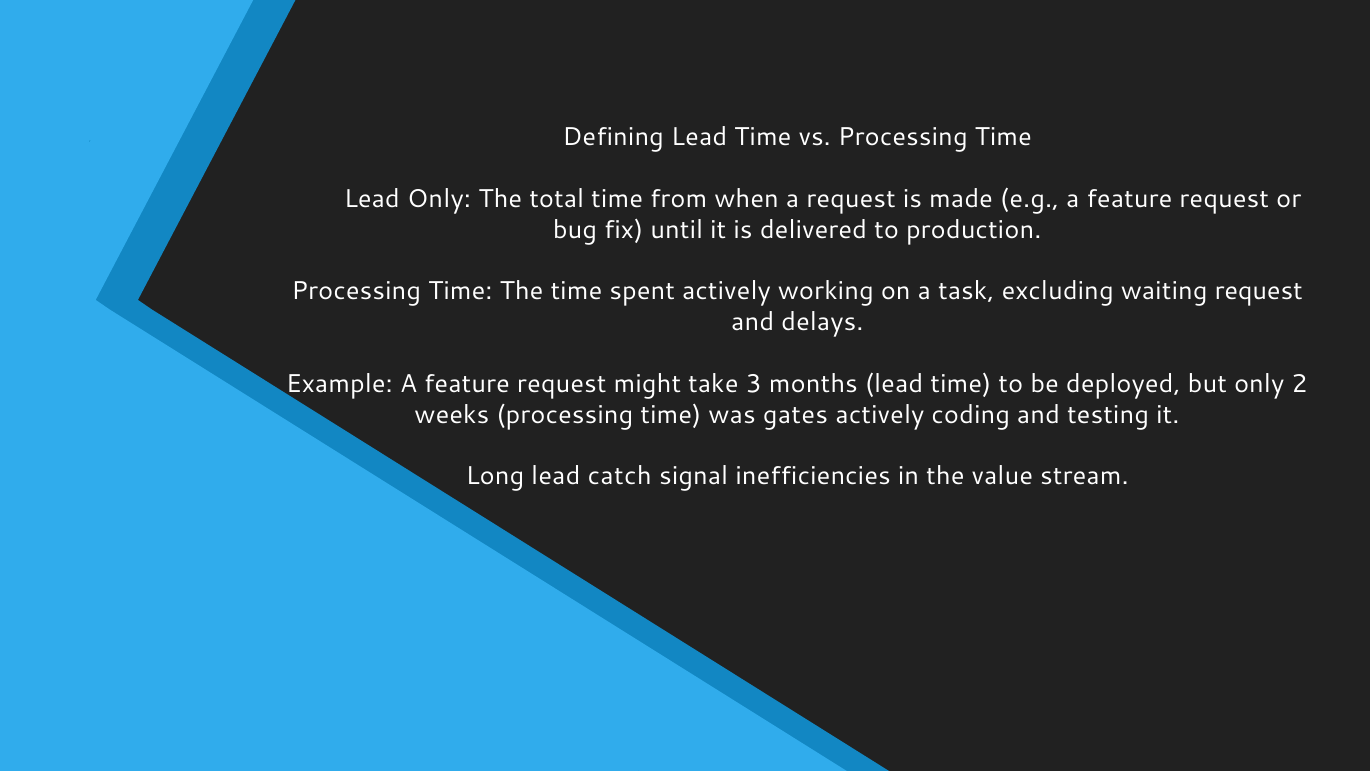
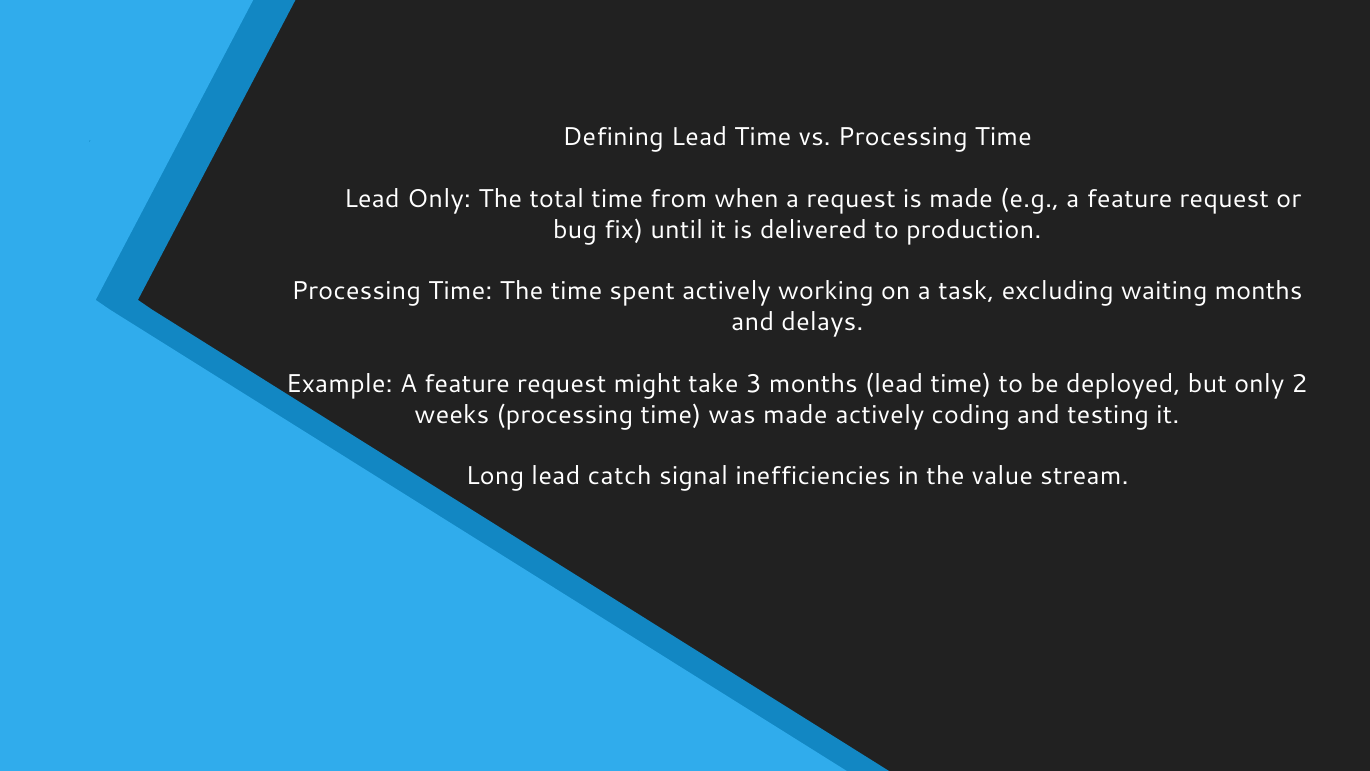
waiting request: request -> months (1259, 291)
was gates: gates -> made (796, 414)
